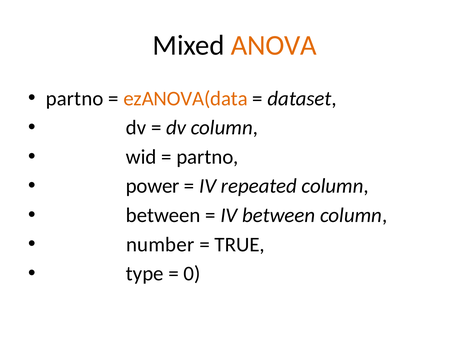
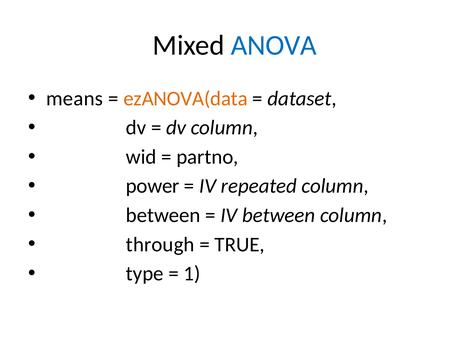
ANOVA colour: orange -> blue (274, 45)
partno: partno -> means (75, 98)
number: number -> through (160, 244)
0: 0 -> 1 (192, 274)
